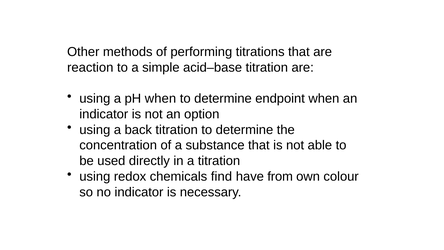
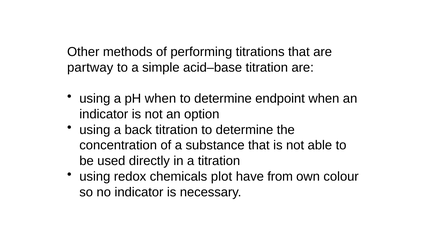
reaction: reaction -> partway (90, 67)
find: find -> plot (221, 176)
